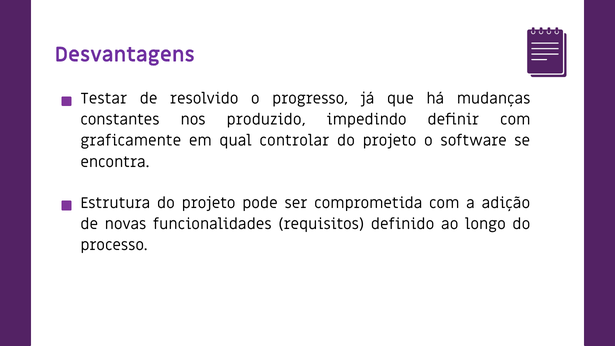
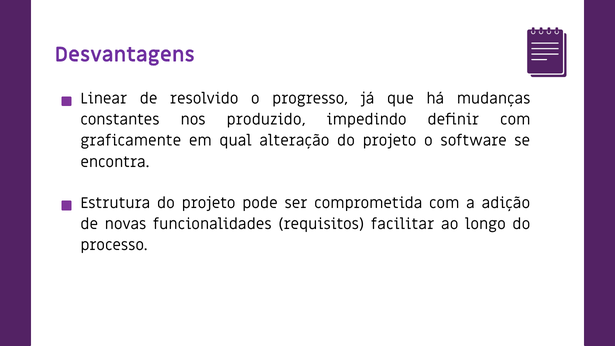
Testar: Testar -> Linear (104, 98)
controlar: controlar -> alteração (294, 141)
definido: definido -> facilitar (403, 224)
